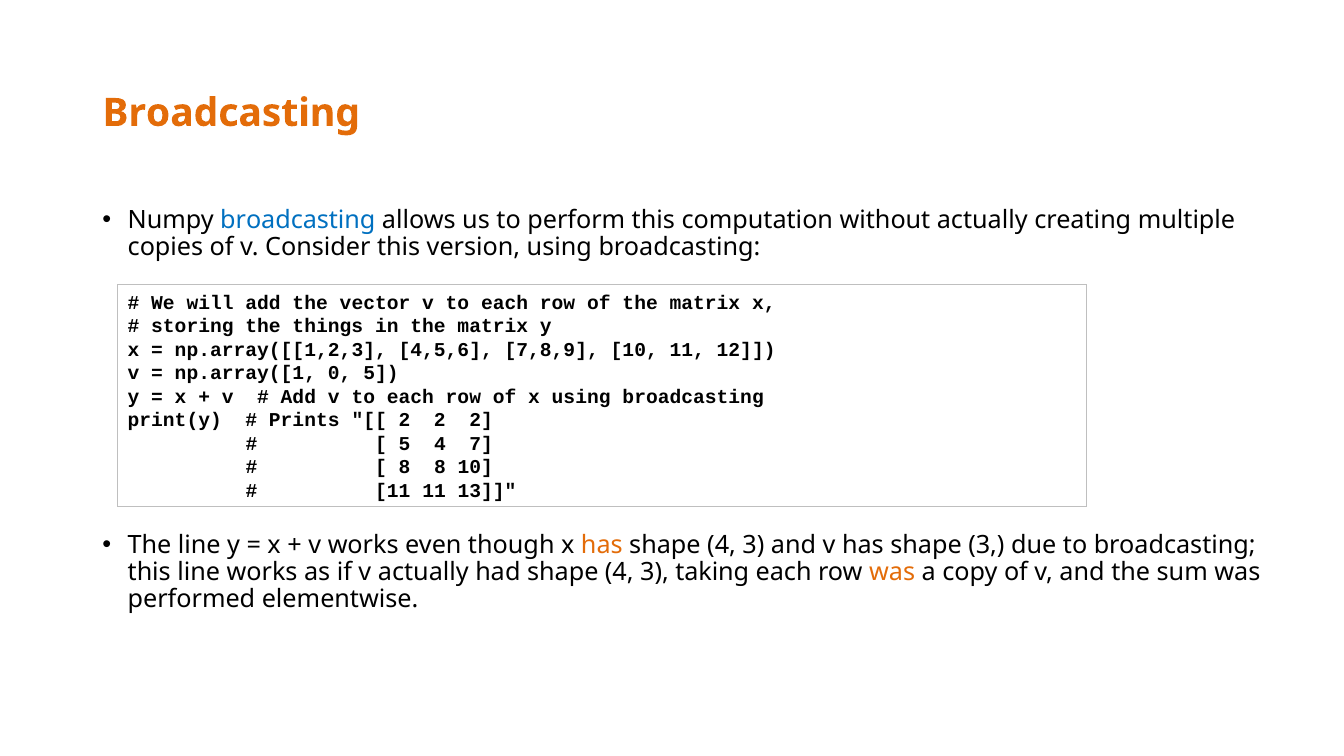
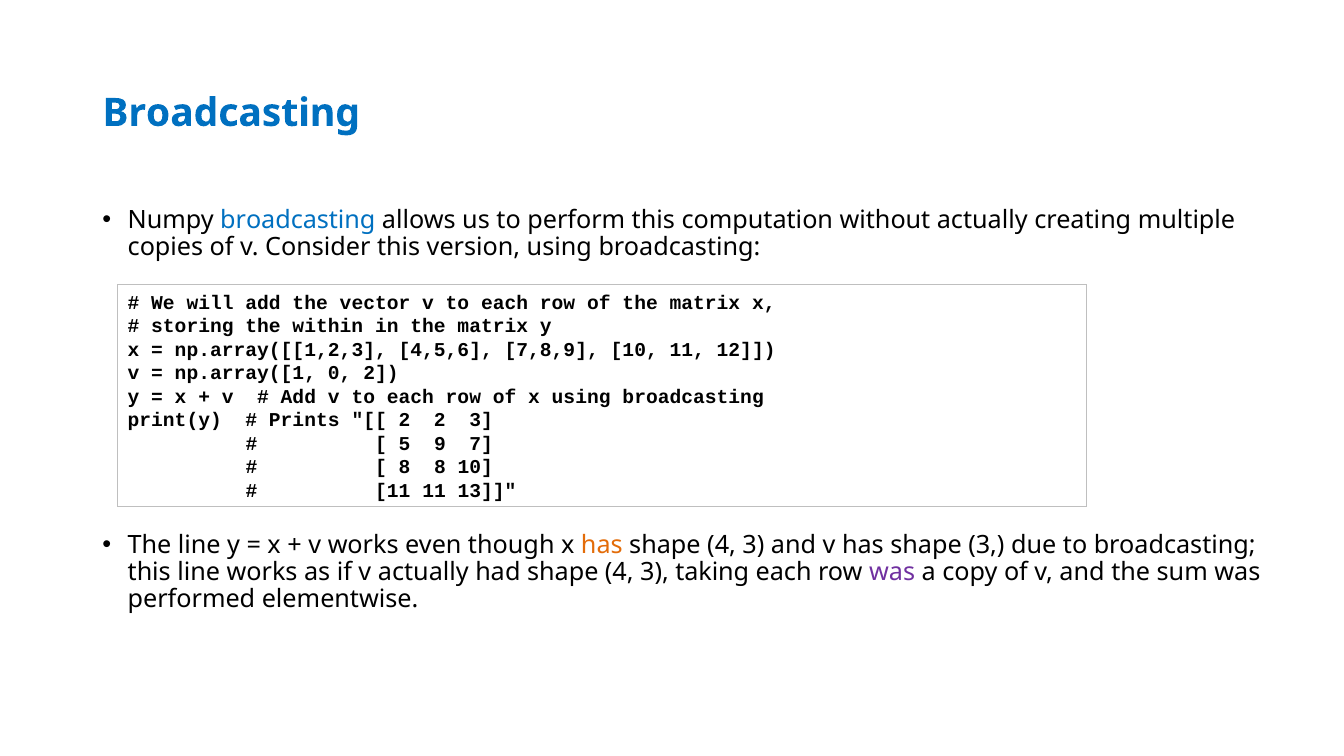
Broadcasting colour: orange -> blue (231, 113)
things: things -> within (328, 326)
0 5: 5 -> 2 (381, 373)
2 2 2: 2 -> 3 (481, 420)
5 4: 4 -> 9 (440, 444)
was colour: orange -> purple (892, 572)
